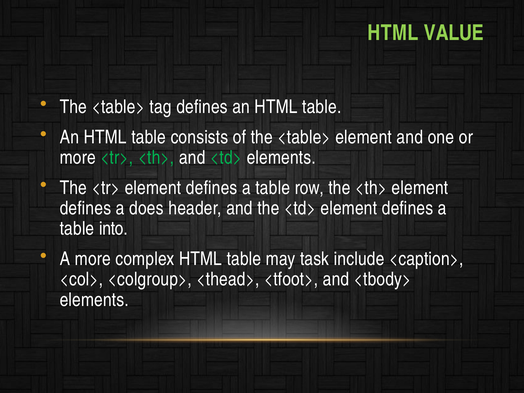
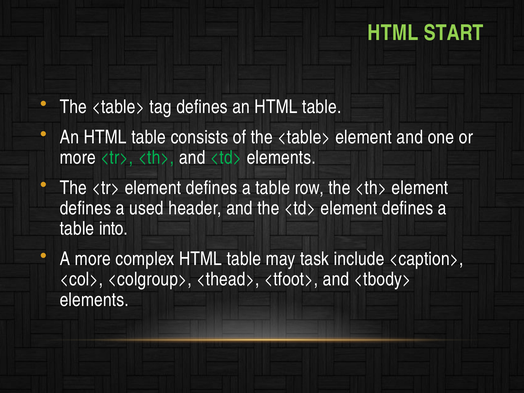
VALUE: VALUE -> START (454, 33)
does: does -> used (146, 208)
